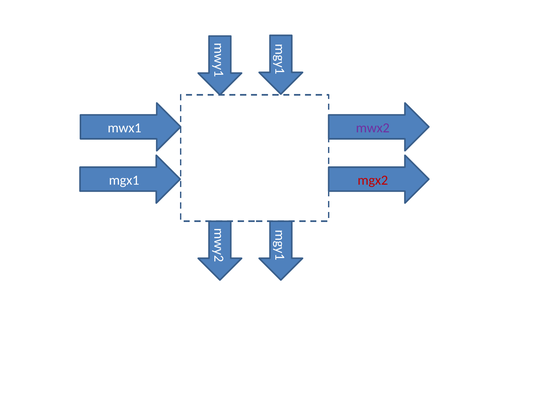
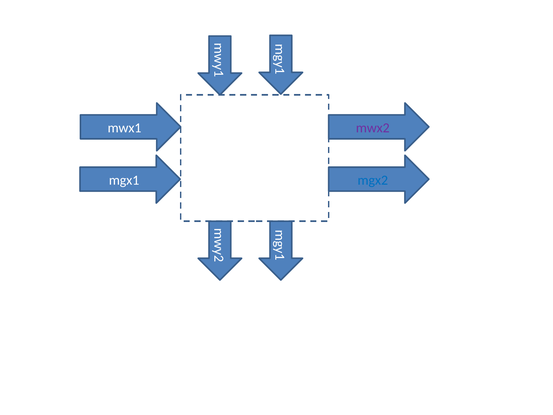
mgx2 colour: red -> blue (373, 180)
